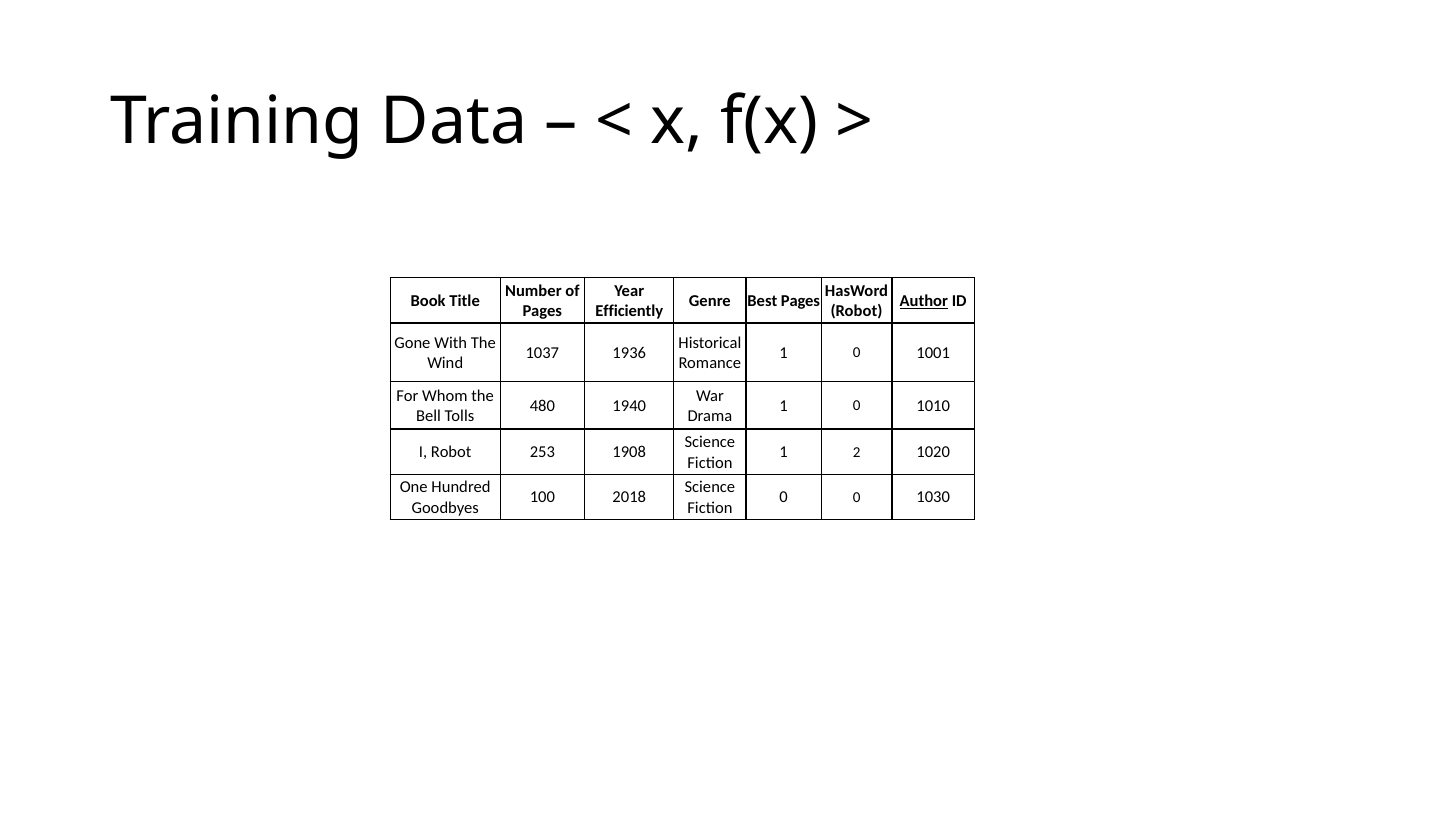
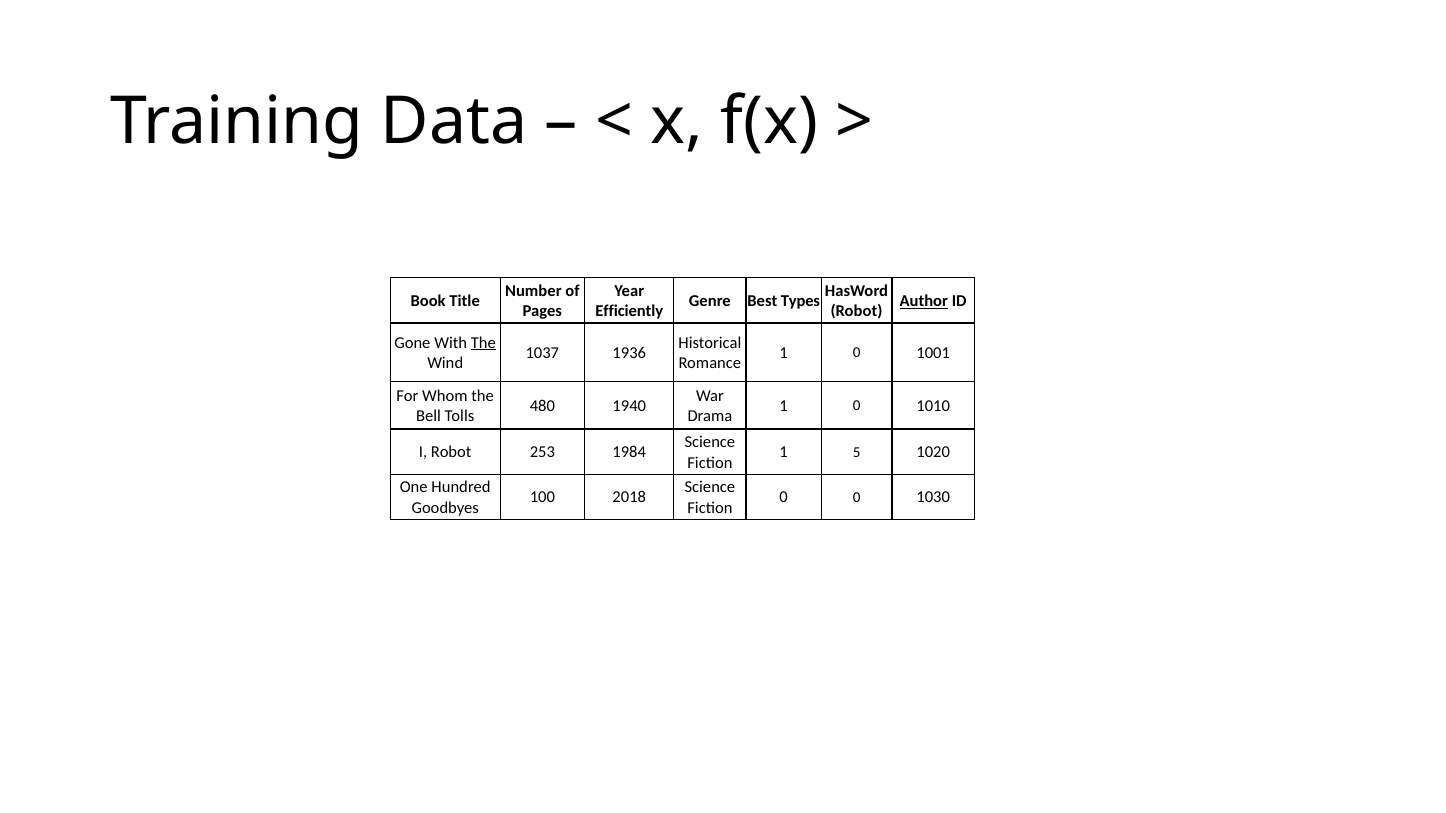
Best Pages: Pages -> Types (800, 301)
The underline: none -> present (483, 343)
1908: 1908 -> 1984 (629, 453)
2: 2 -> 5 (857, 453)
